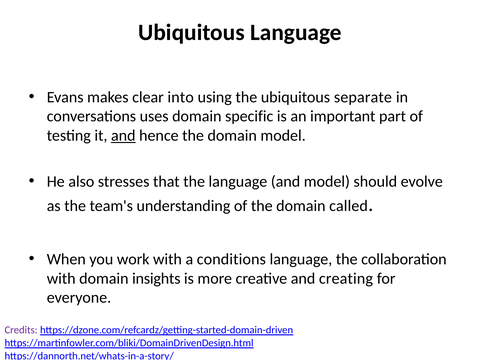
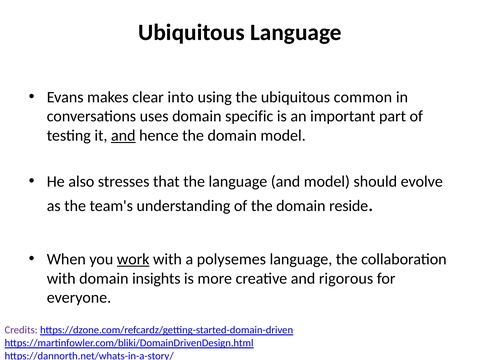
separate: separate -> common (363, 97)
called: called -> reside (349, 206)
work underline: none -> present (133, 259)
conditions: conditions -> polysemes (231, 259)
creating: creating -> rigorous (346, 278)
